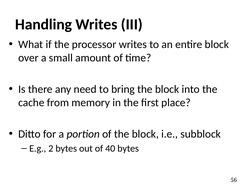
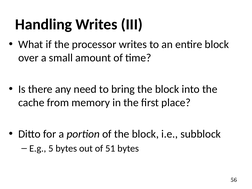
2: 2 -> 5 (51, 148)
40: 40 -> 51 (110, 148)
